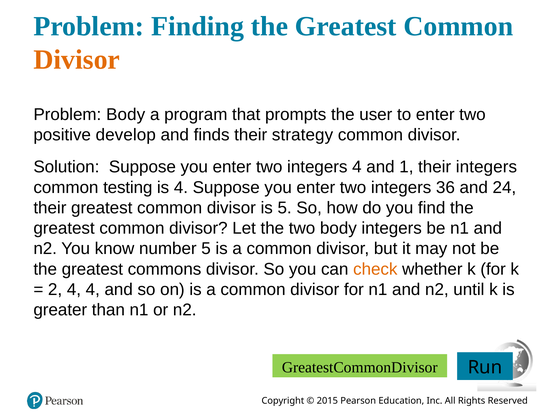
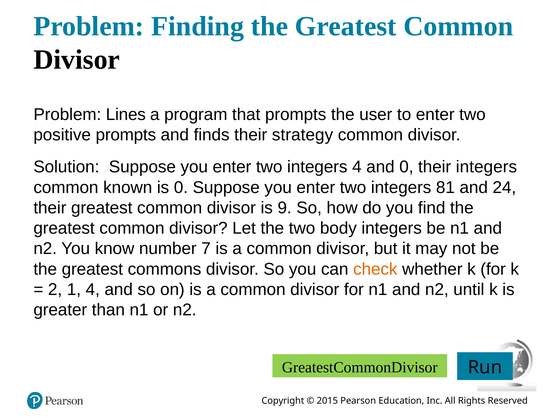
Divisor colour: orange -> black (77, 60)
Problem Body: Body -> Lines (126, 114)
positive develop: develop -> prompts (126, 135)
and 1: 1 -> 0 (406, 167)
testing: testing -> known (128, 187)
is 4: 4 -> 0 (181, 187)
36: 36 -> 81 (445, 187)
is 5: 5 -> 9 (285, 208)
number 5: 5 -> 7 (206, 249)
2 4: 4 -> 1 (74, 289)
